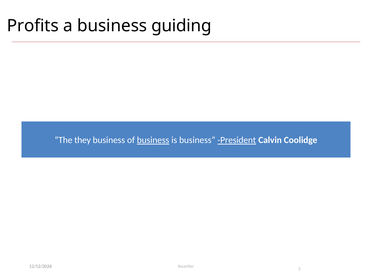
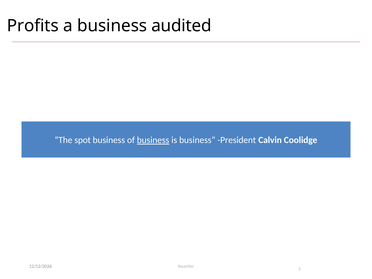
guiding: guiding -> audited (181, 26)
they: they -> spot (83, 140)
President underline: present -> none (237, 140)
